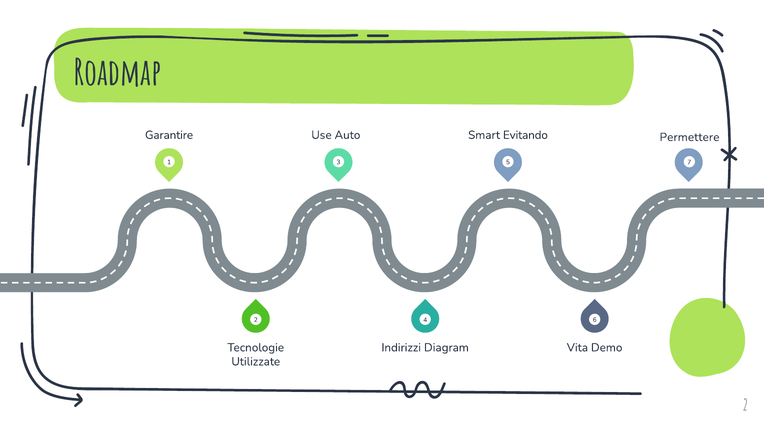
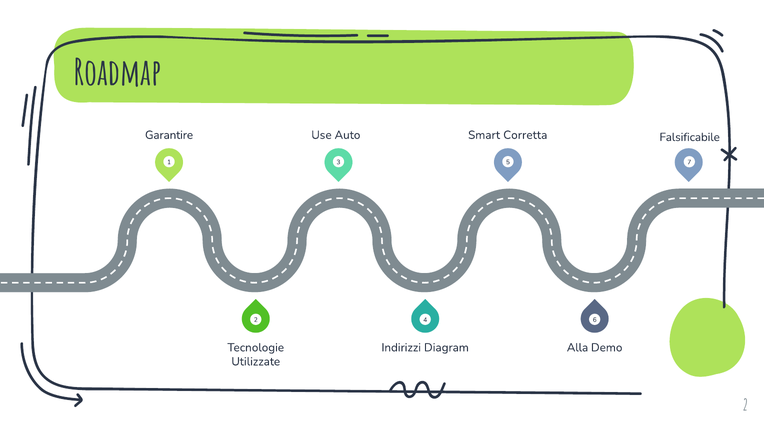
Evitando: Evitando -> Corretta (525, 135)
Permettere: Permettere -> Falsificabile (690, 137)
Vita: Vita -> Alla (577, 347)
